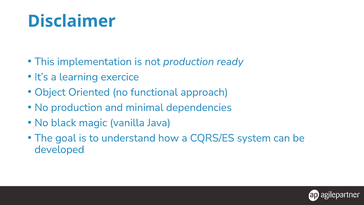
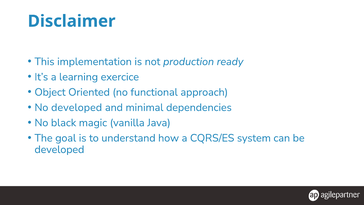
No production: production -> developed (77, 107)
